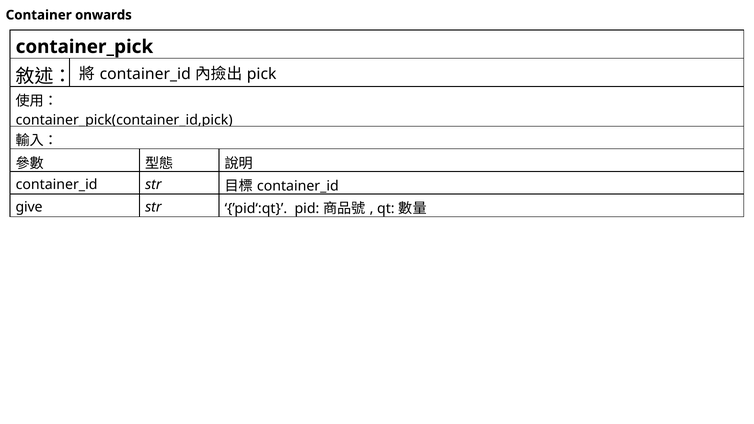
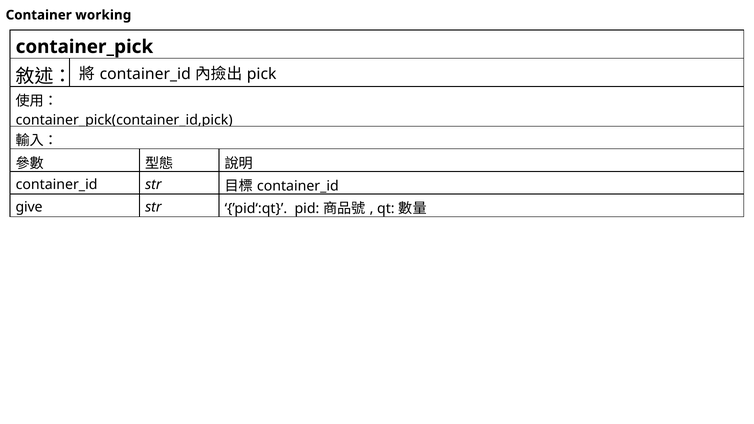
onwards: onwards -> working (103, 15)
